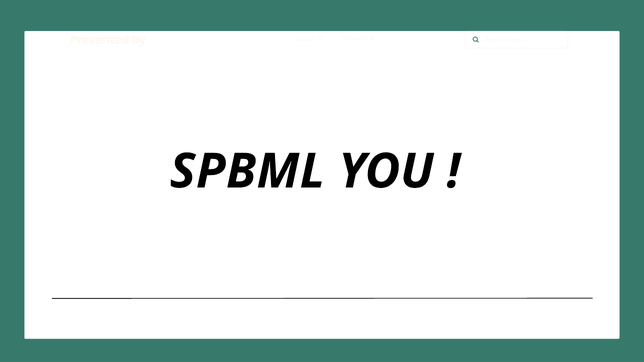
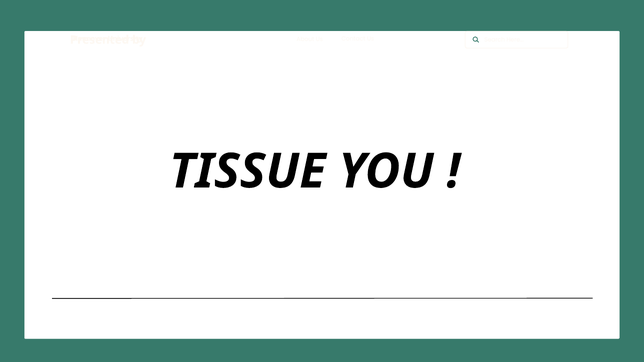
SPBML: SPBML -> TISSUE (248, 172)
